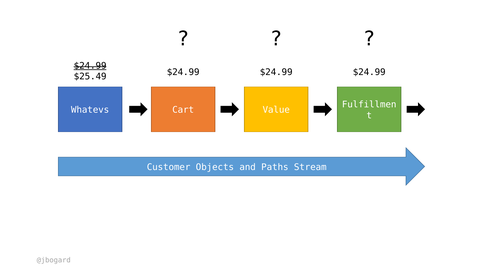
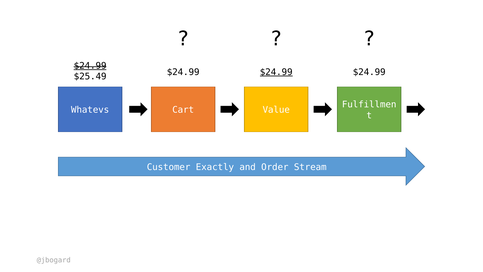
$24.99 underline: none -> present (276, 72)
Objects: Objects -> Exactly (215, 167)
Paths: Paths -> Order (275, 167)
